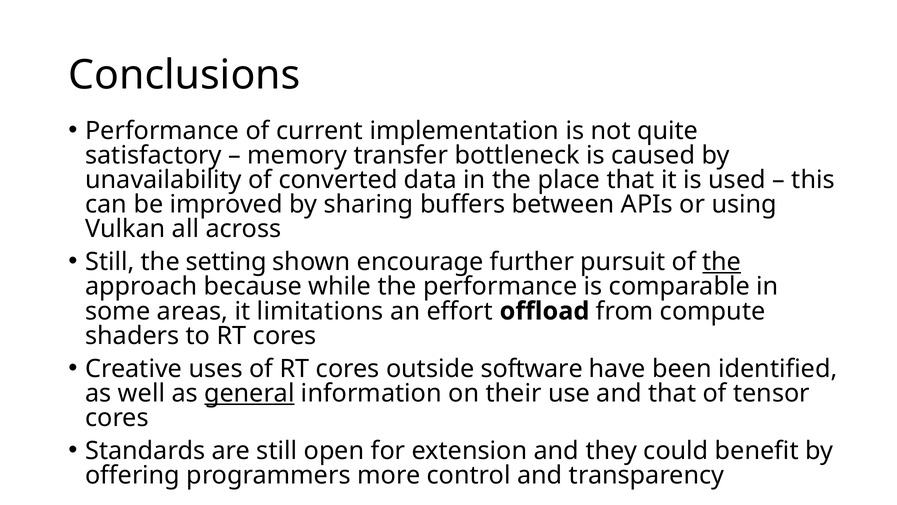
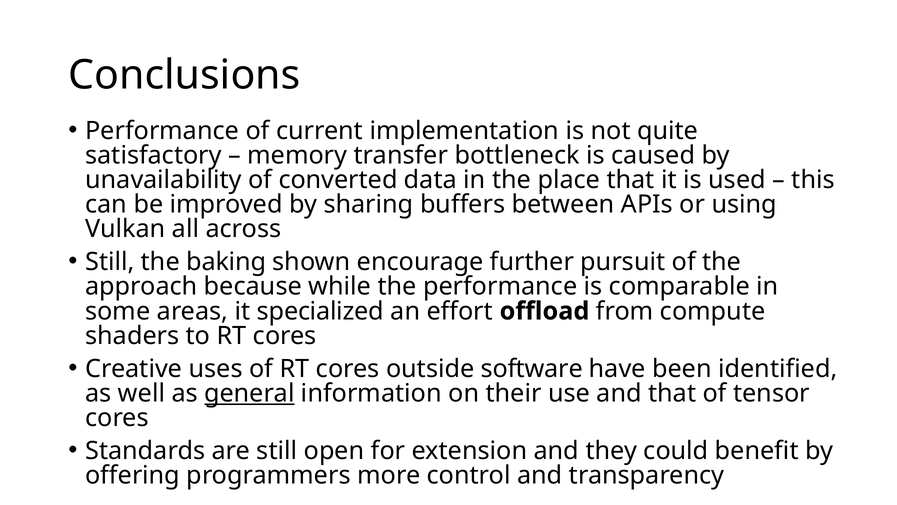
setting: setting -> baking (226, 262)
the underline: present -> none (722, 262)
limitations: limitations -> specialized (320, 311)
